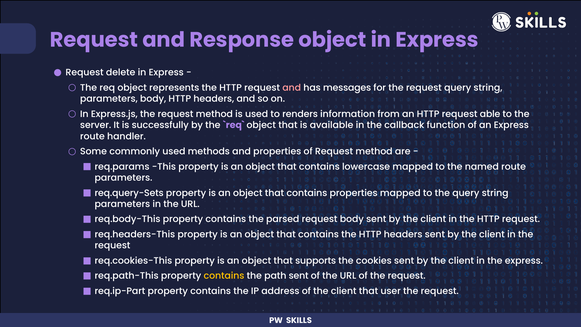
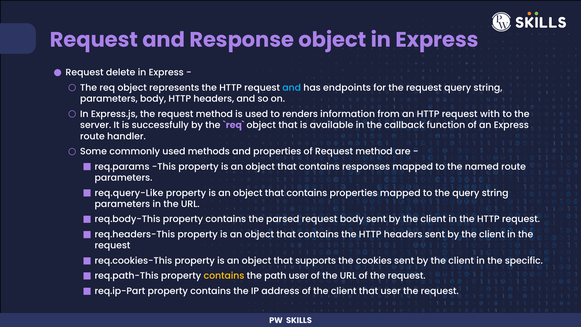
and colour: pink -> light blue (292, 88)
messages: messages -> endpoints (347, 88)
able: able -> with (490, 114)
lowercase: lowercase -> responses (366, 167)
req.query-Sets: req.query-Sets -> req.query-Like (129, 193)
the express: express -> specific (524, 261)
path sent: sent -> user (299, 276)
